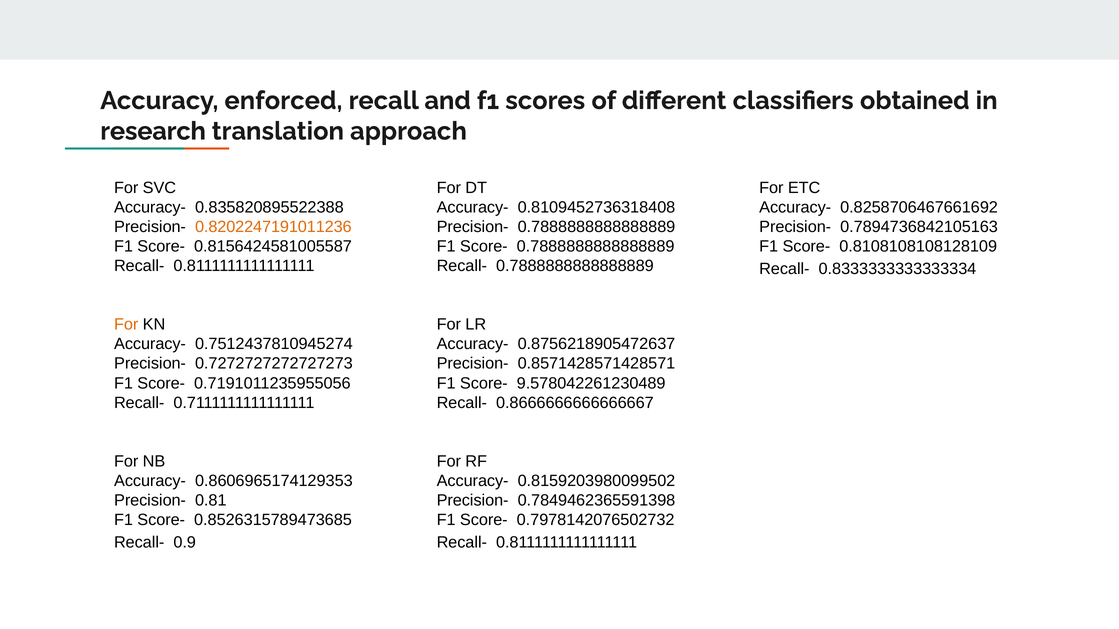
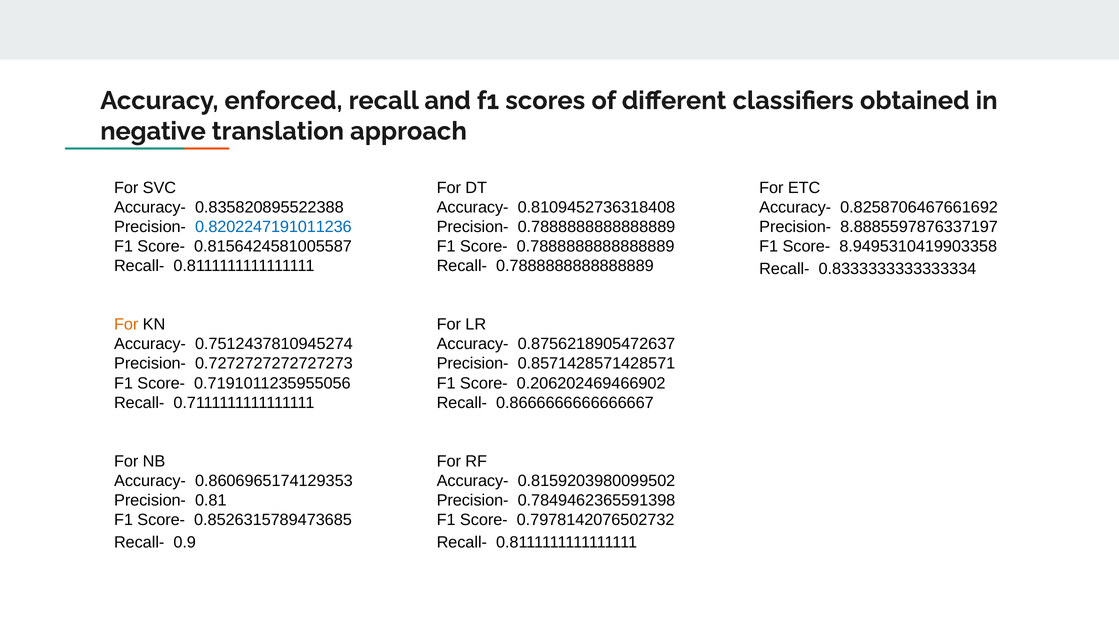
research: research -> negative (153, 131)
0.8202247191011236 colour: orange -> blue (273, 227)
0.7894736842105163: 0.7894736842105163 -> 8.8885597876337197 (919, 227)
0.8108108108128109: 0.8108108108128109 -> 8.9495310419903358 (918, 246)
9.578042261230489: 9.578042261230489 -> 0.206202469466902 (591, 383)
